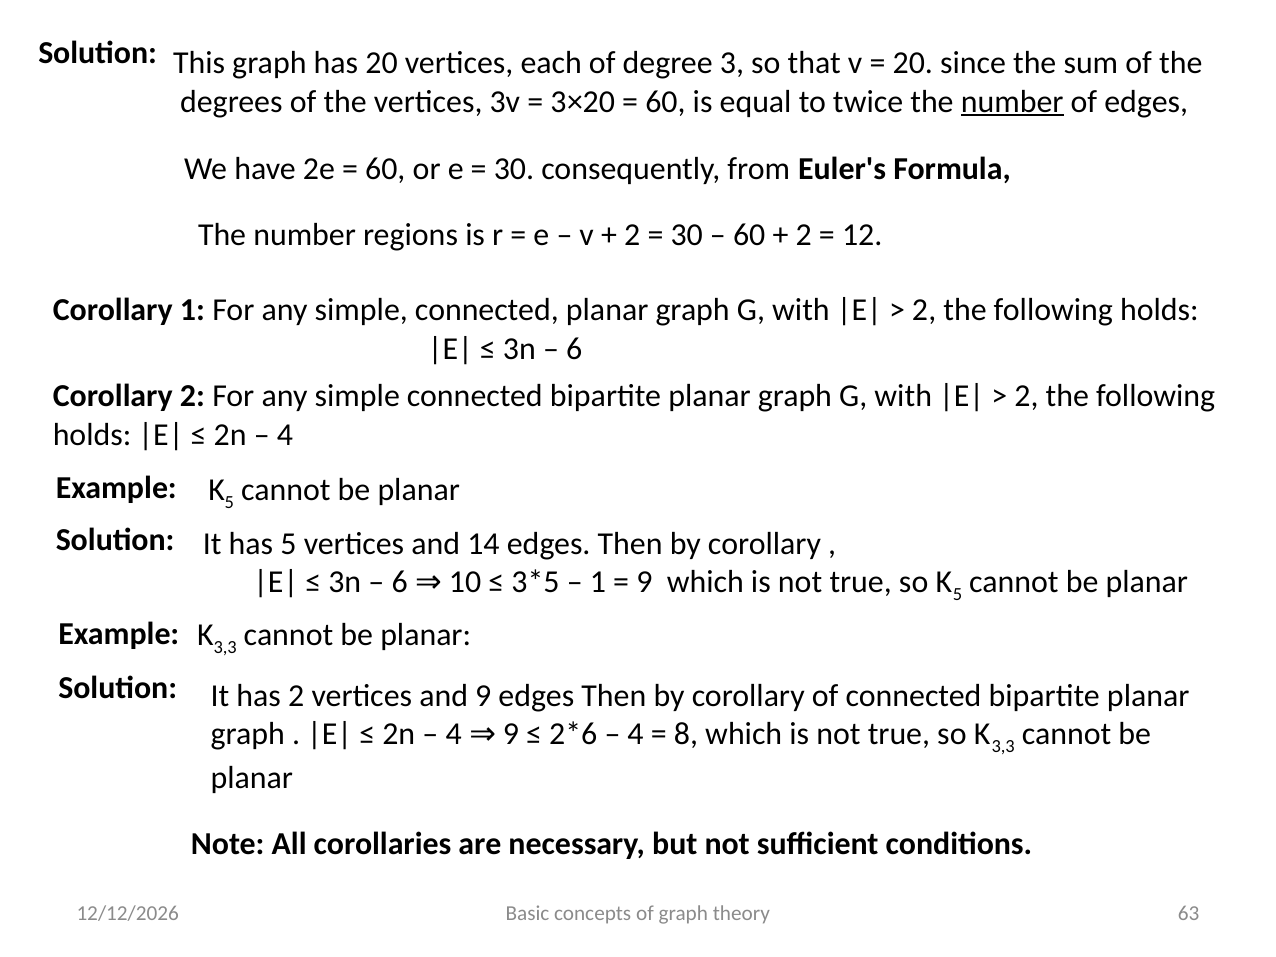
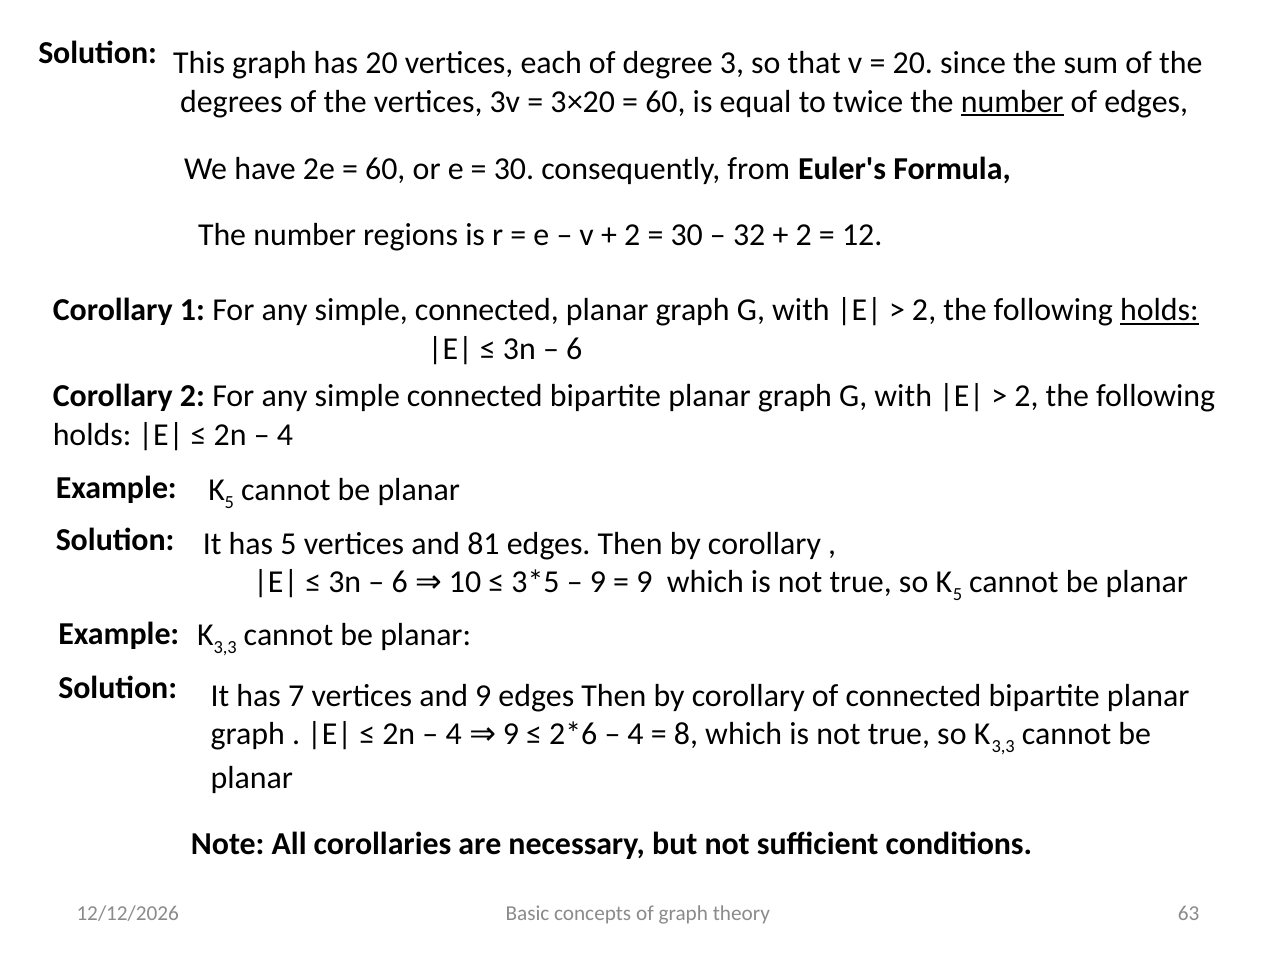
60: 60 -> 32 (749, 235)
holds underline: none -> present (1159, 310)
14: 14 -> 81 (483, 544)
1: 1 -> 9 (598, 582)
has 2: 2 -> 7 (296, 696)
